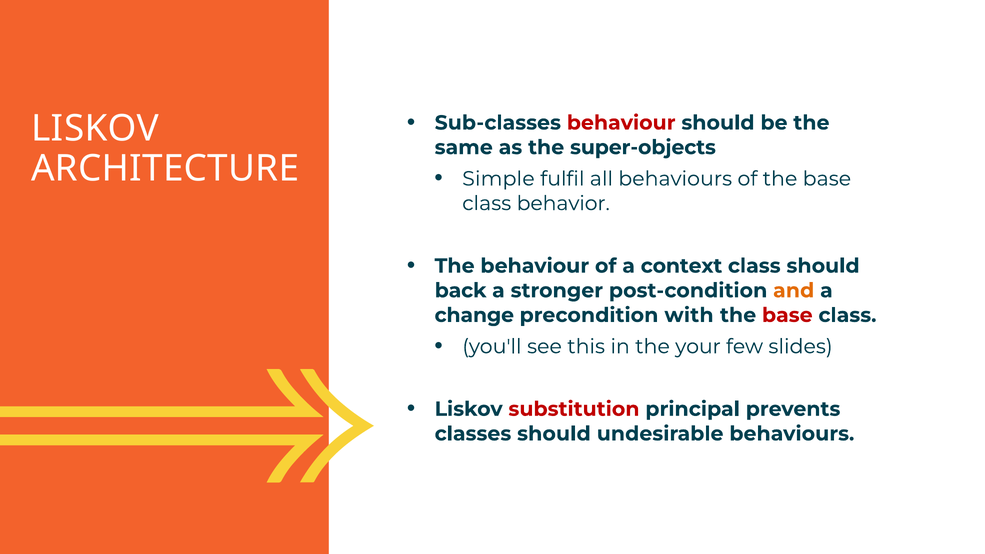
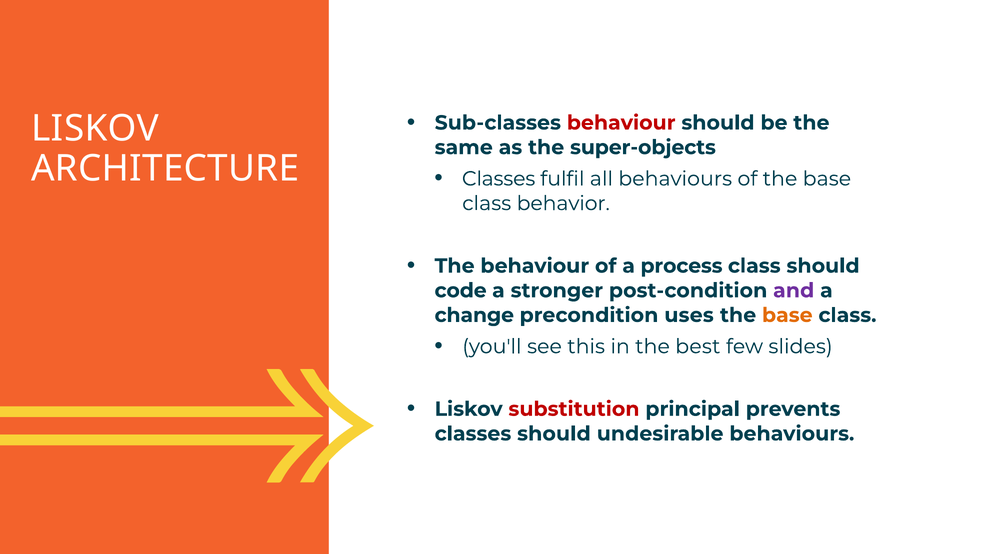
Simple: Simple -> Classes (499, 179)
context: context -> process (681, 266)
back: back -> code (461, 291)
and colour: orange -> purple (794, 291)
with: with -> uses (689, 315)
base colour: red -> orange (787, 315)
your: your -> best (698, 347)
